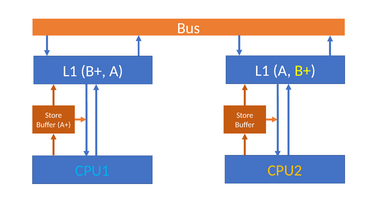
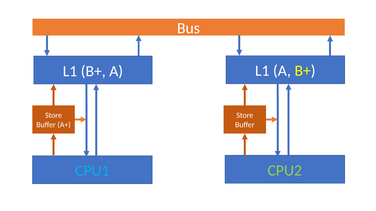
CPU2 colour: yellow -> light green (285, 171)
